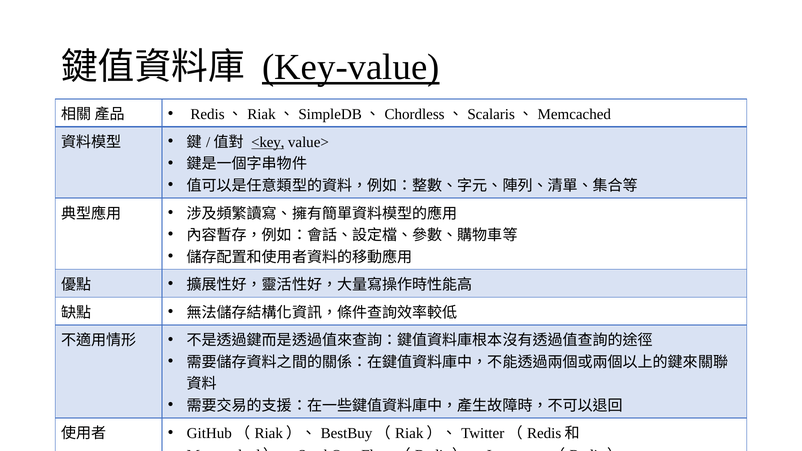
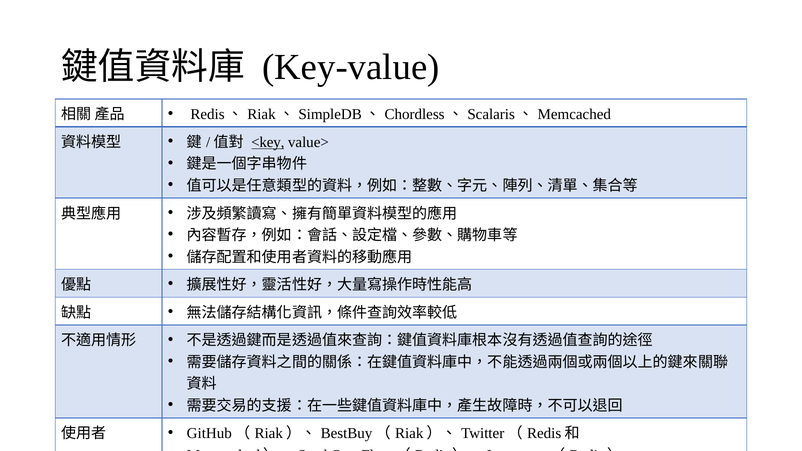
Key-value underline: present -> none (351, 67)
